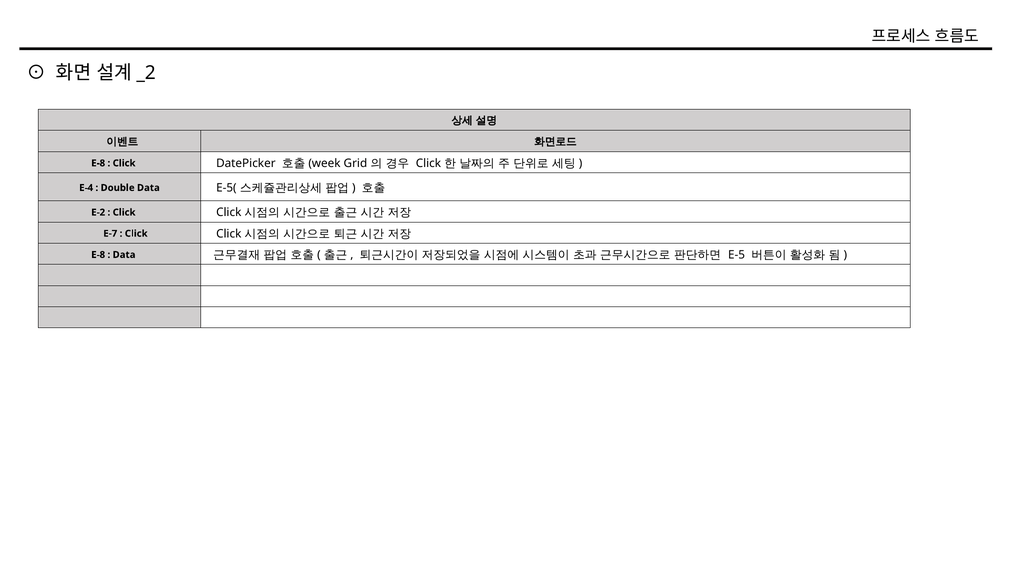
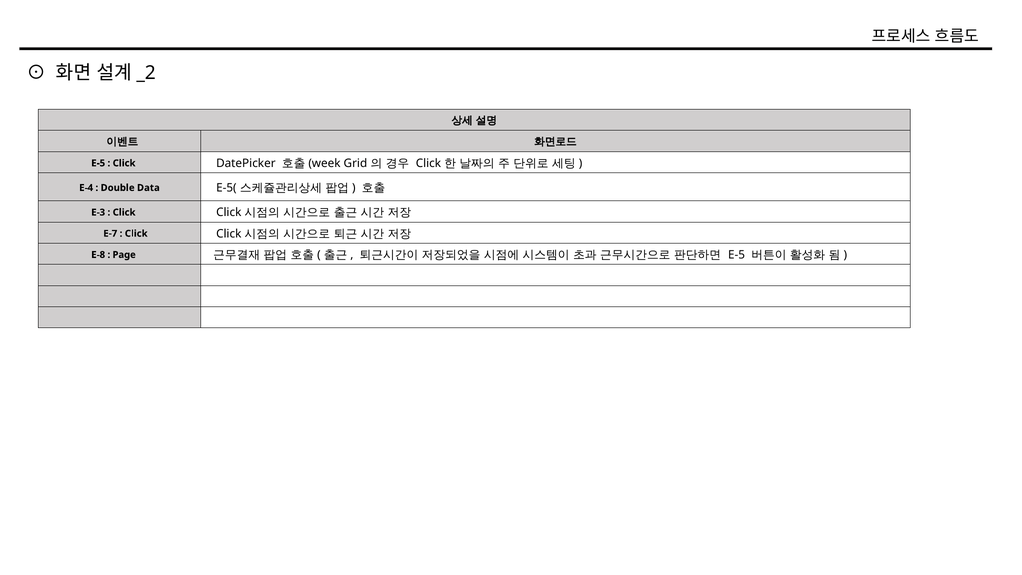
E-8: E-8 -> E-5 (98, 163)
E-2: E-2 -> E-3 (98, 212)
Data: Data -> Page (124, 255)
